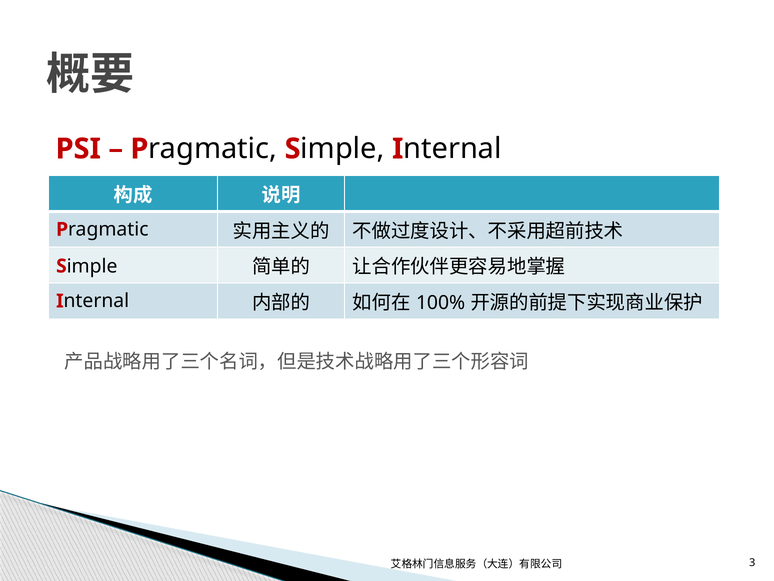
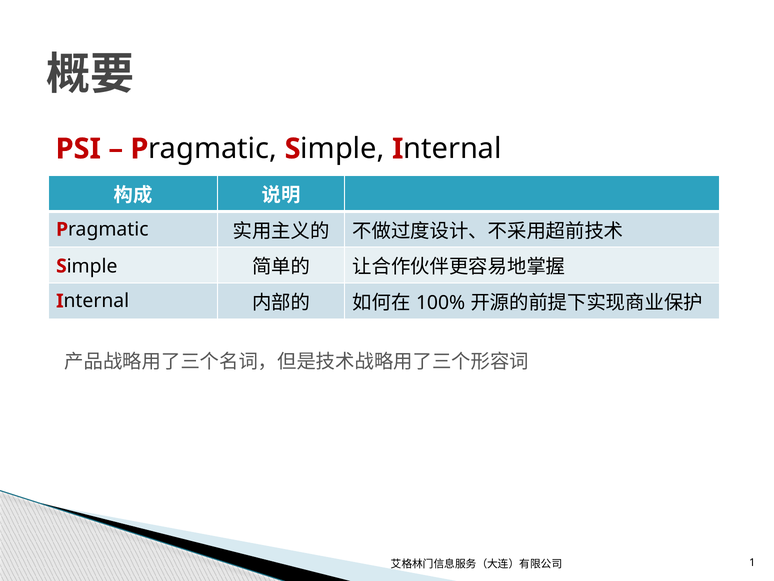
3: 3 -> 1 (752, 562)
